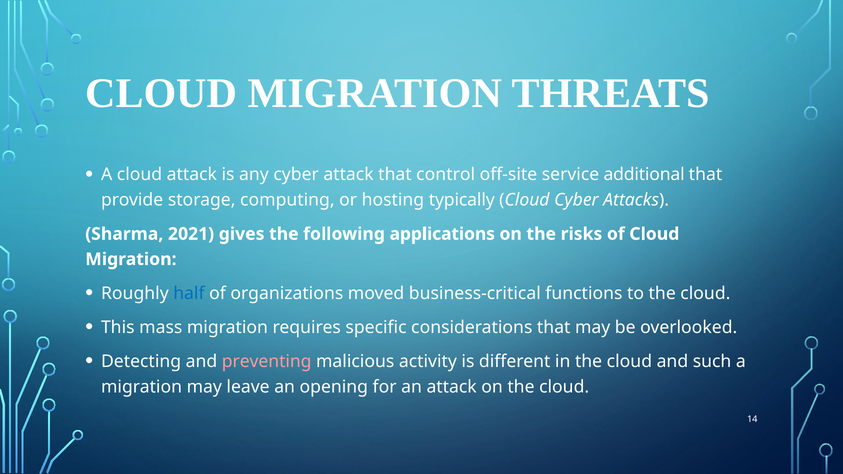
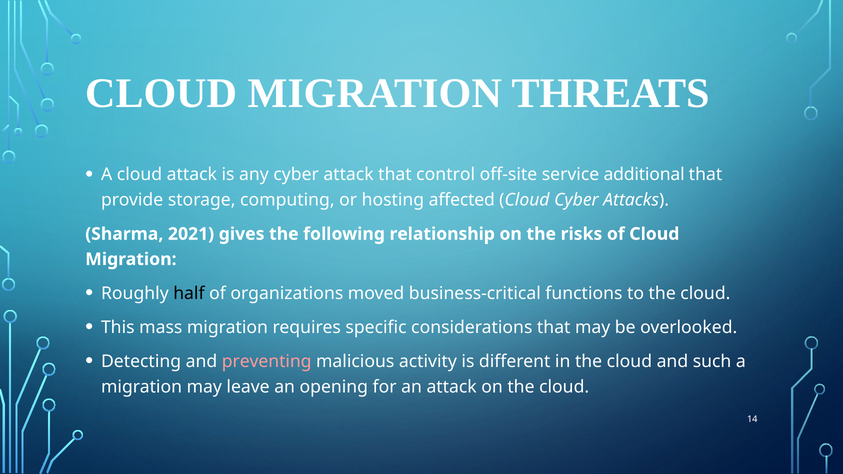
typically: typically -> affected (462, 200)
applications: applications -> relationship (442, 234)
half colour: blue -> black (189, 293)
